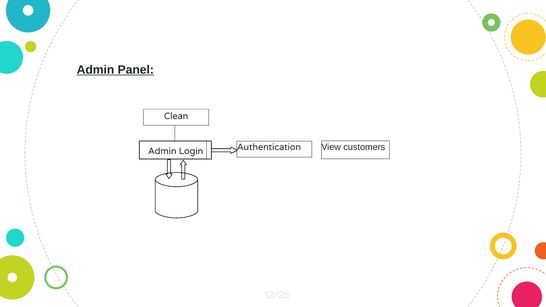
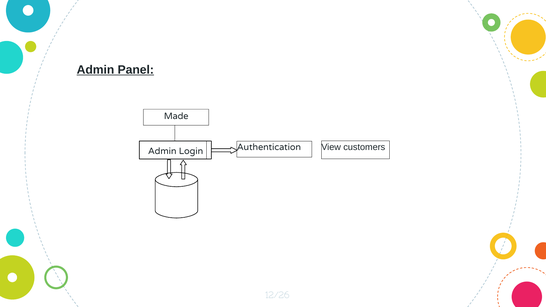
Clean: Clean -> Made (176, 116)
